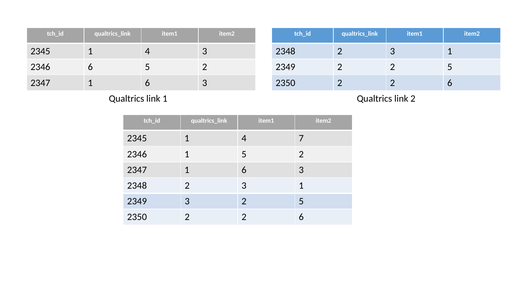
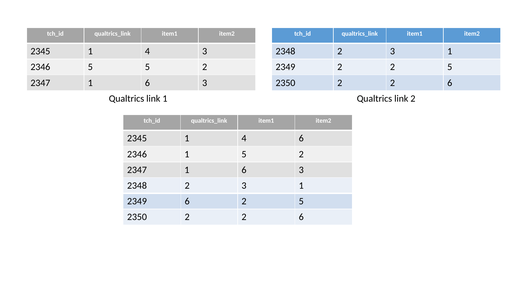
2346 6: 6 -> 5 (90, 67)
4 7: 7 -> 6 (301, 138)
2349 3: 3 -> 6 (187, 201)
